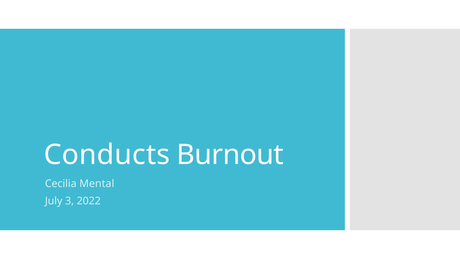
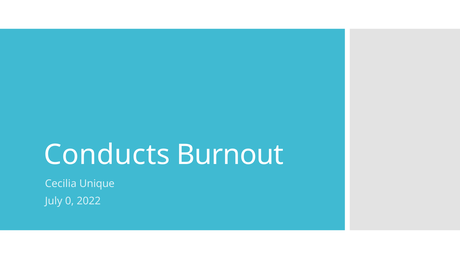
Mental: Mental -> Unique (97, 184)
3: 3 -> 0 (70, 201)
